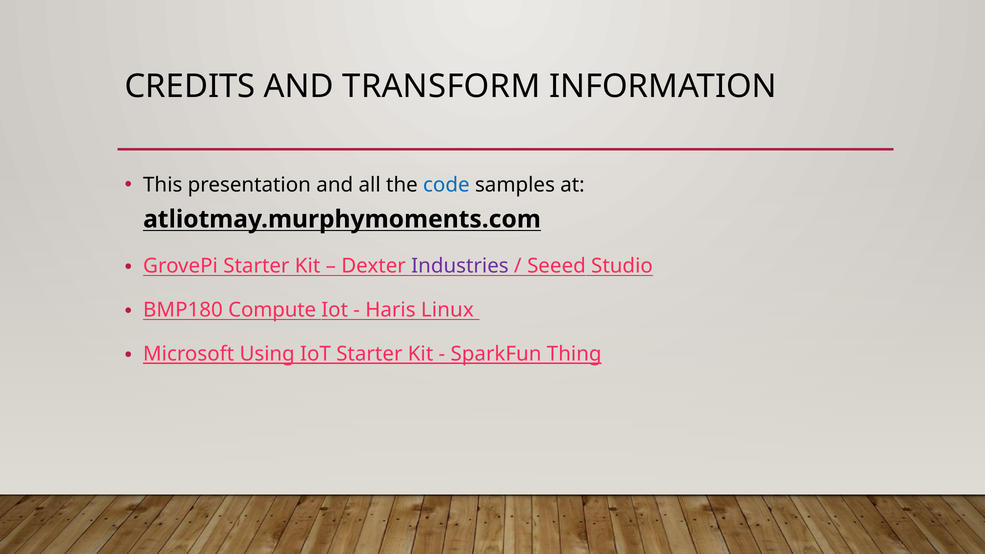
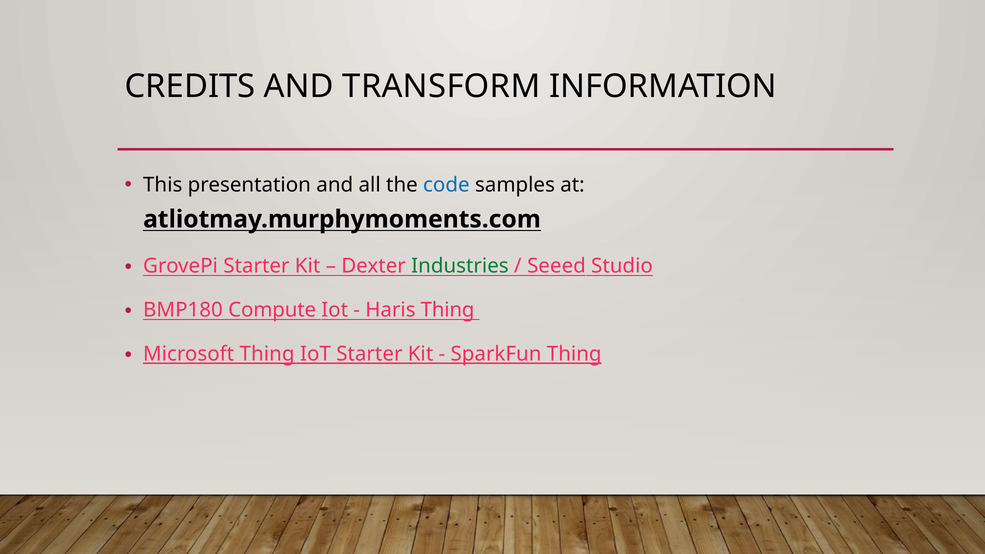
Industries colour: purple -> green (460, 266)
Haris Linux: Linux -> Thing (448, 310)
Microsoft Using: Using -> Thing (267, 354)
